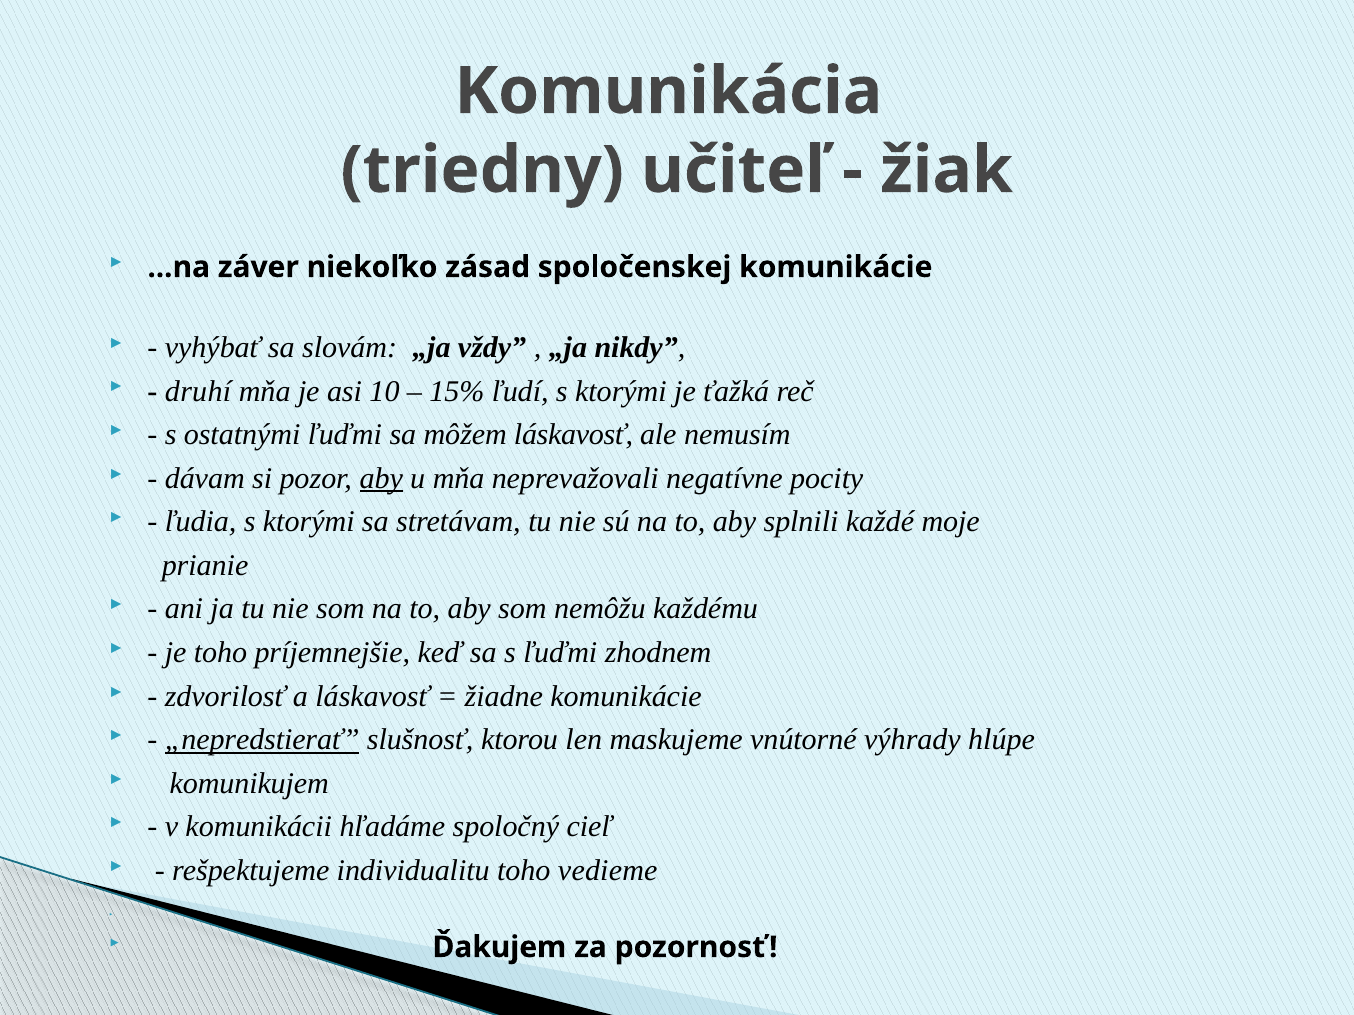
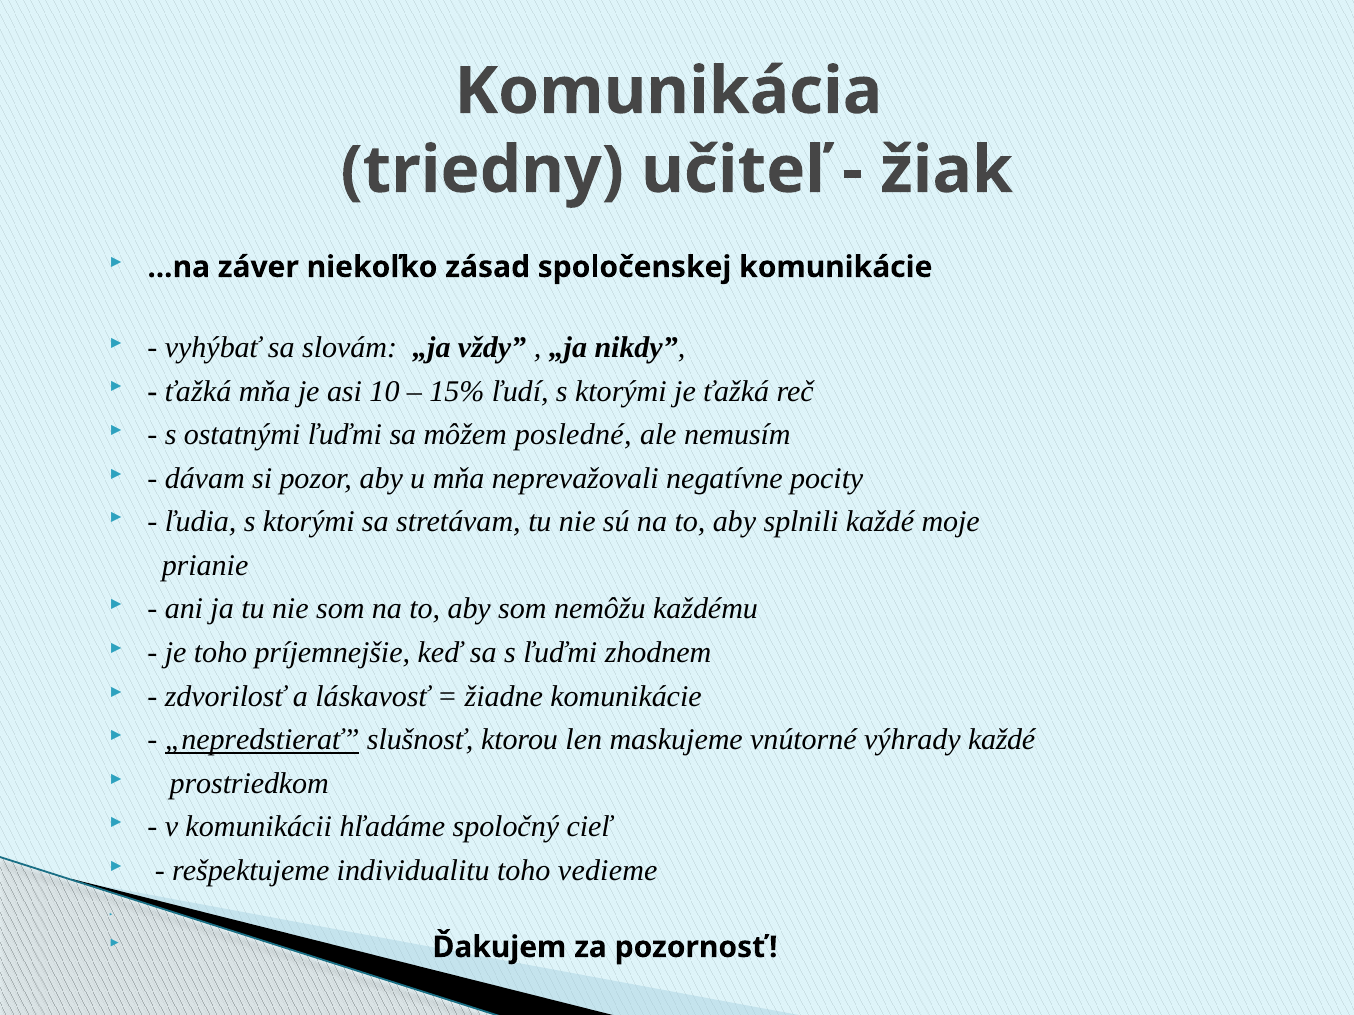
druhí: druhí -> ťažká (198, 391)
môžem láskavosť: láskavosť -> posledné (573, 435)
aby underline: present -> none (381, 479)
výhrady hlúpe: hlúpe -> každé (1002, 740)
komunikujem: komunikujem -> prostriedkom (249, 784)
